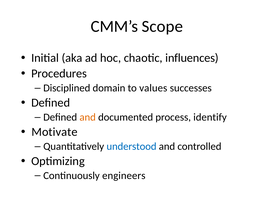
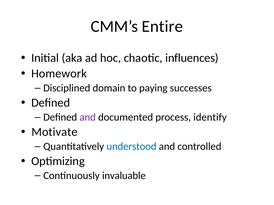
Scope: Scope -> Entire (162, 27)
Procedures: Procedures -> Homework (59, 74)
values: values -> paying (153, 88)
and colour: orange -> purple (88, 117)
engineers: engineers -> invaluable (124, 176)
